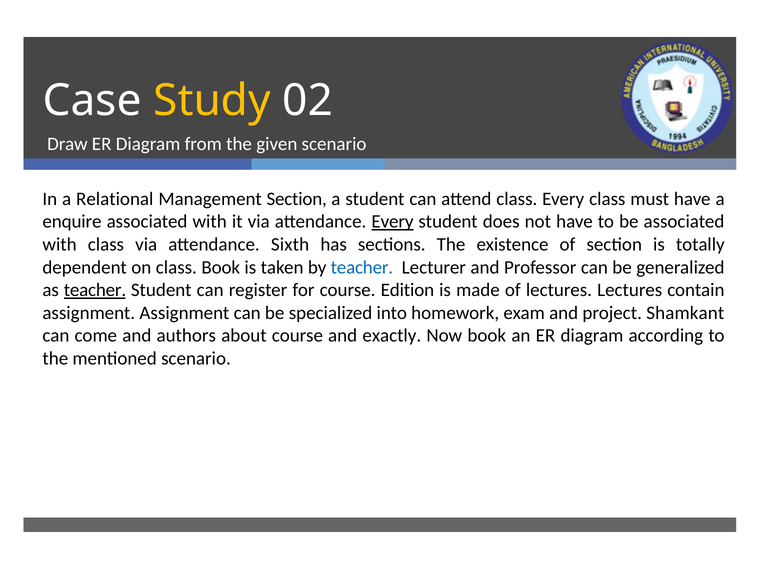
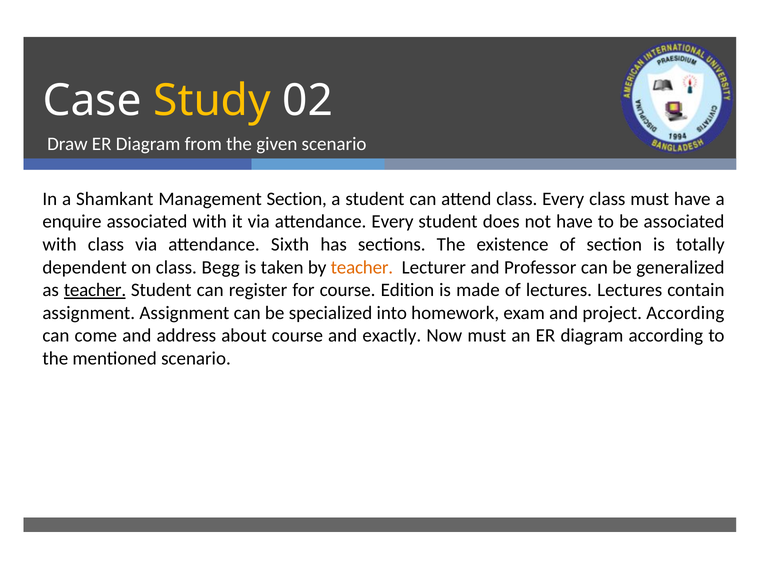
Relational: Relational -> Shamkant (115, 199)
Every underline: present -> none (392, 222)
class Book: Book -> Begg (221, 267)
teacher colour: blue -> orange (362, 267)
project Shamkant: Shamkant -> According (685, 313)
authors: authors -> address (186, 336)
Now book: book -> must (487, 336)
